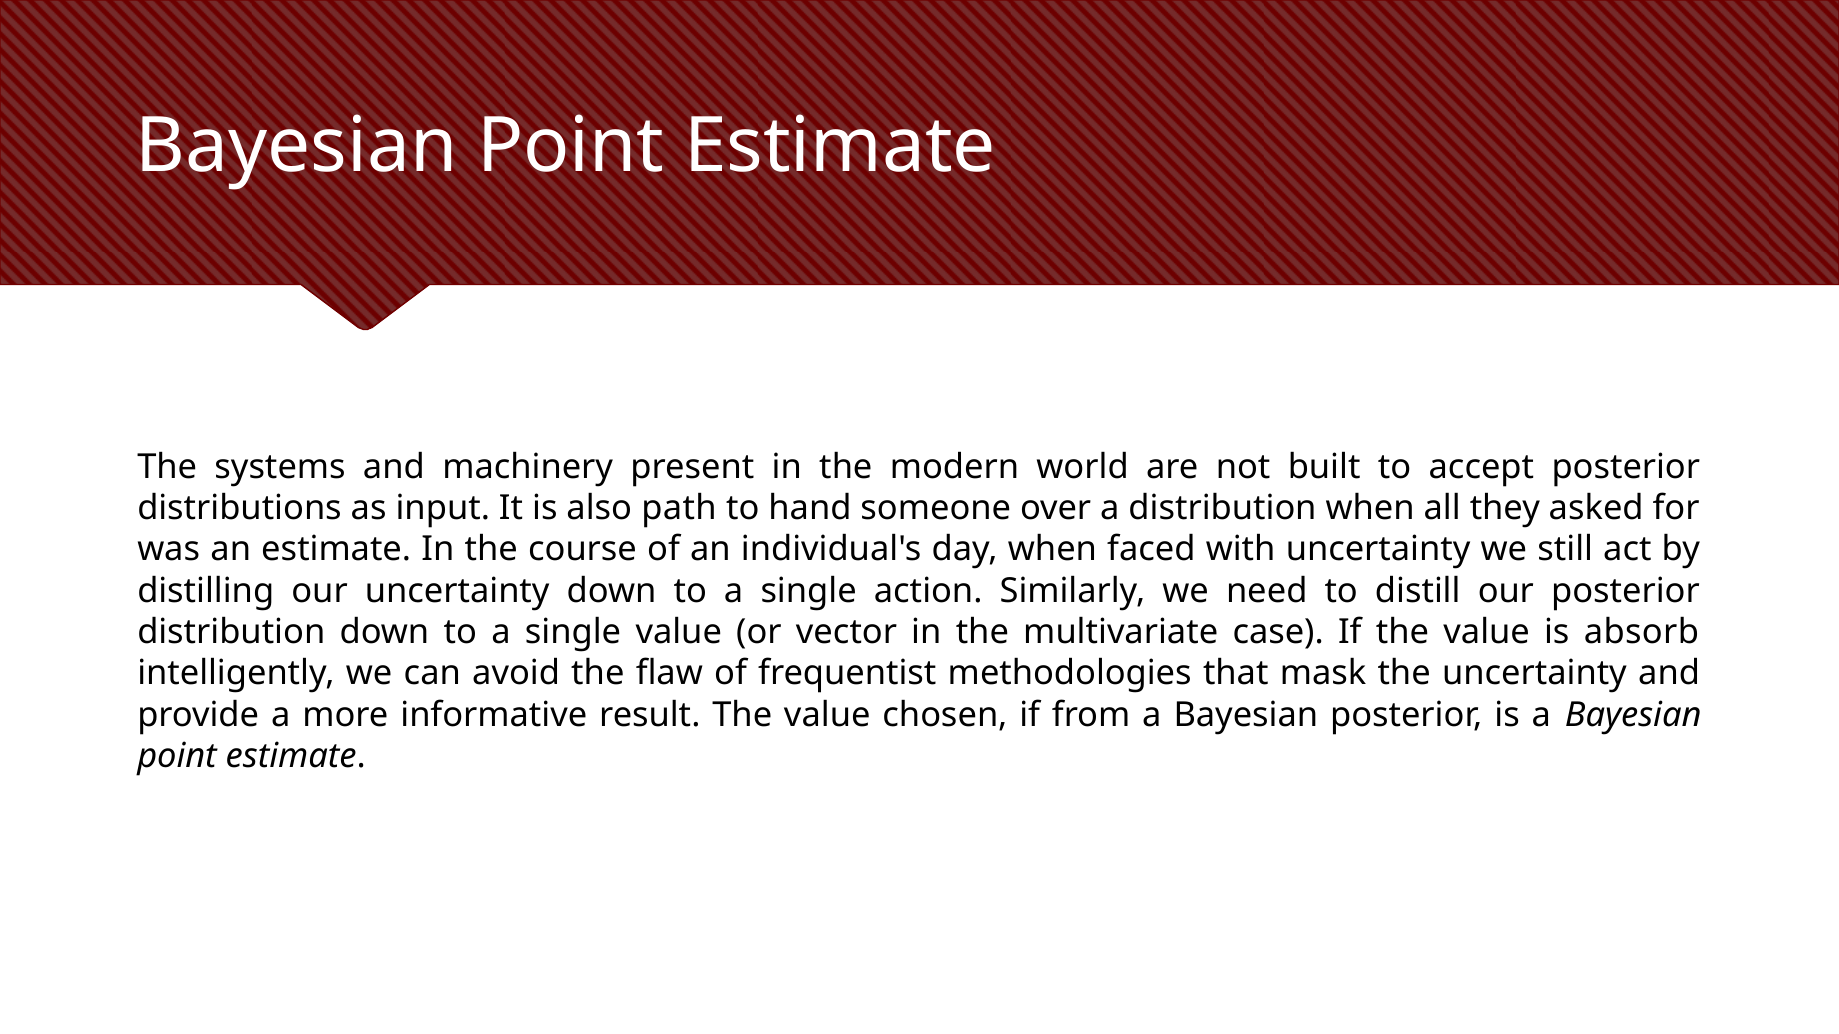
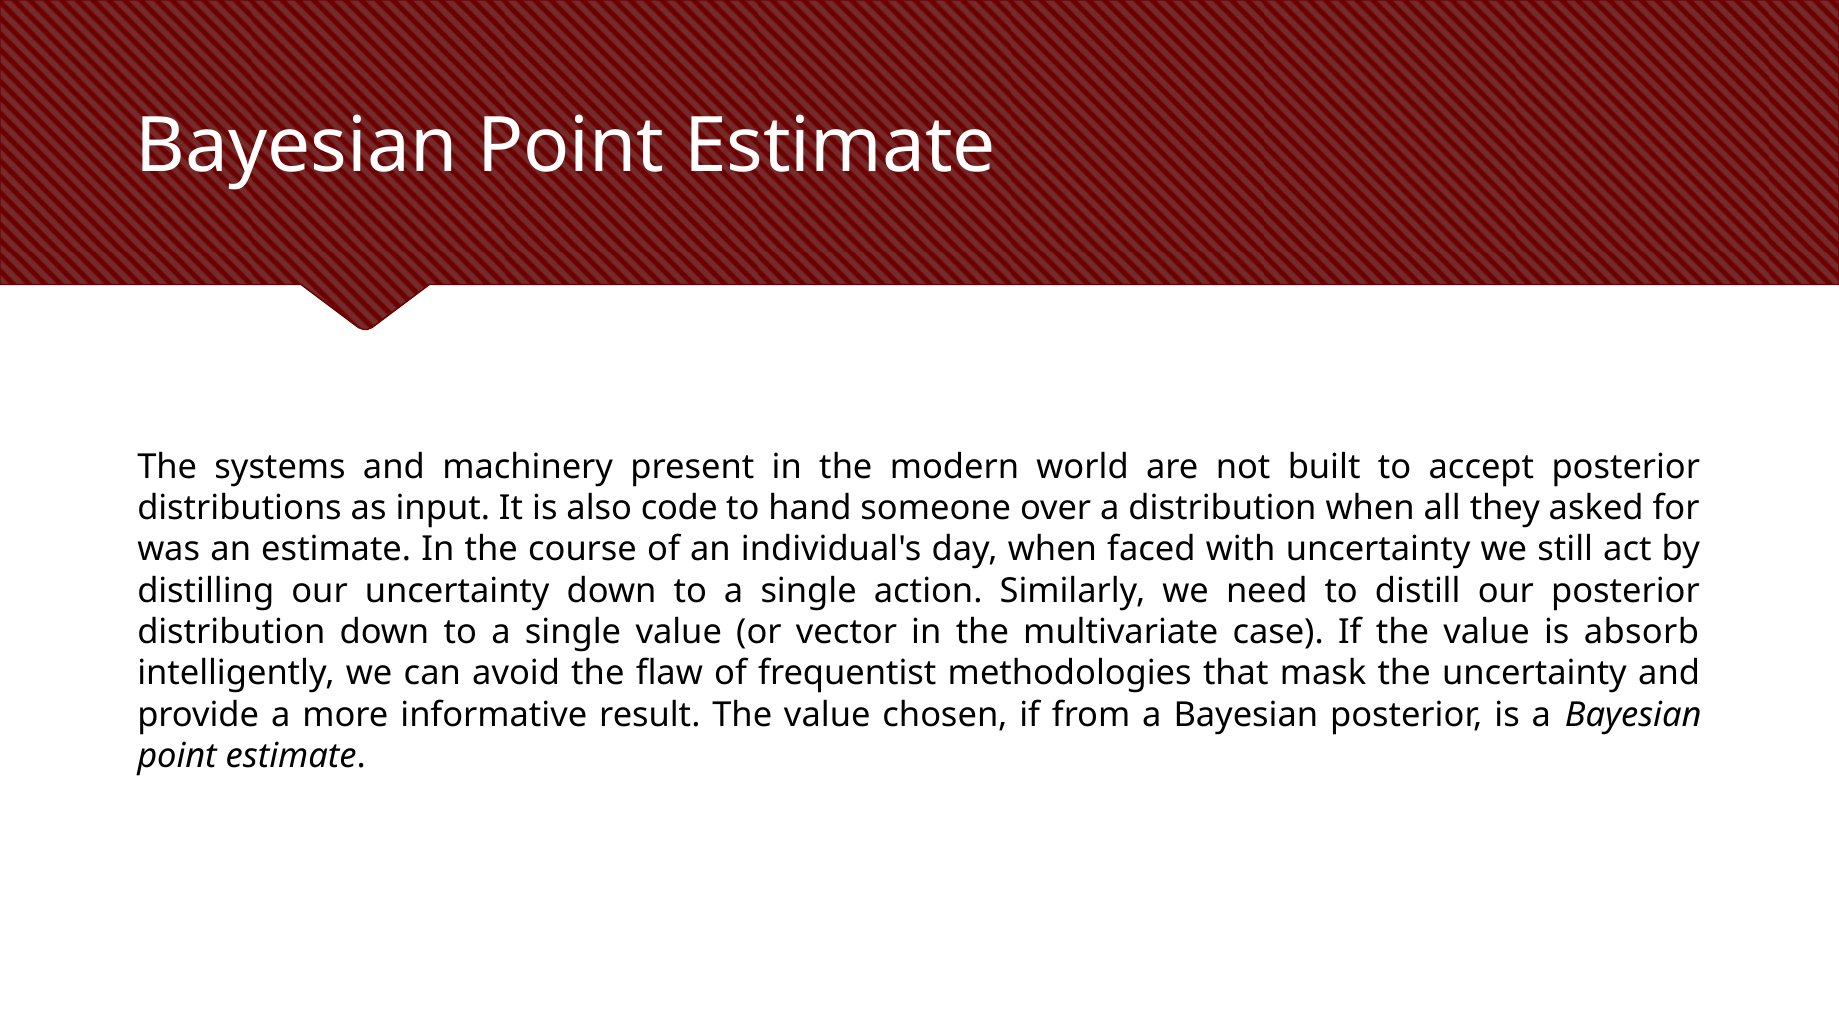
path: path -> code (679, 508)
